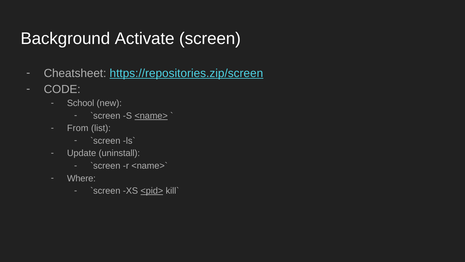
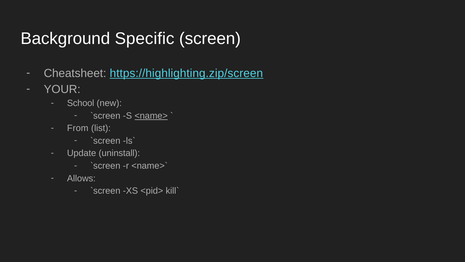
Activate: Activate -> Specific (145, 39)
https://repositories.zip/screen: https://repositories.zip/screen -> https://highlighting.zip/screen (186, 73)
CODE: CODE -> YOUR (62, 89)
Where: Where -> Allows (81, 178)
<pid> underline: present -> none (152, 191)
